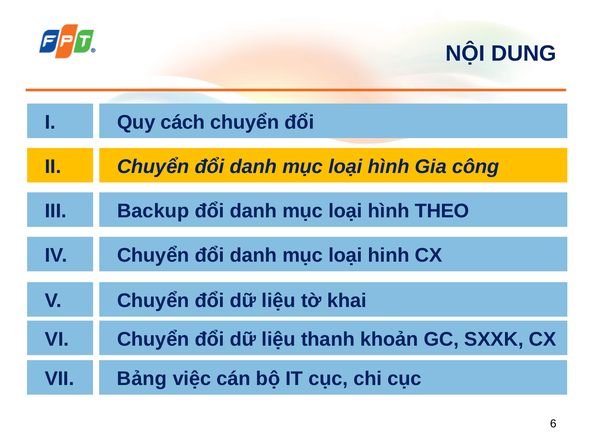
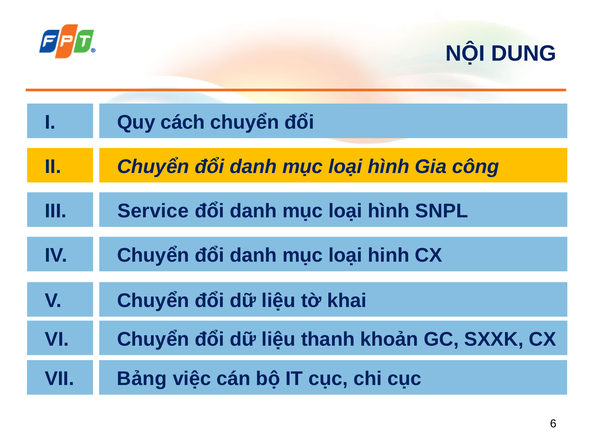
Backup: Backup -> Service (153, 211)
THEO: THEO -> SNPL (442, 211)
